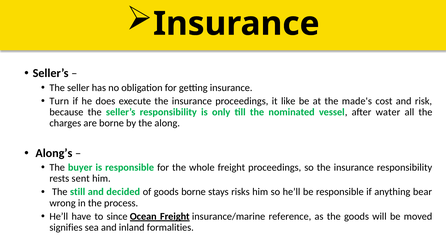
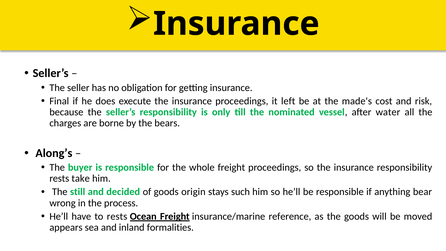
Turn: Turn -> Final (59, 101)
like: like -> left (288, 101)
along: along -> bears (167, 123)
sent: sent -> take (81, 178)
goods borne: borne -> origin (193, 192)
risks: risks -> such (241, 192)
to since: since -> rests (117, 216)
signifies: signifies -> appears (66, 227)
